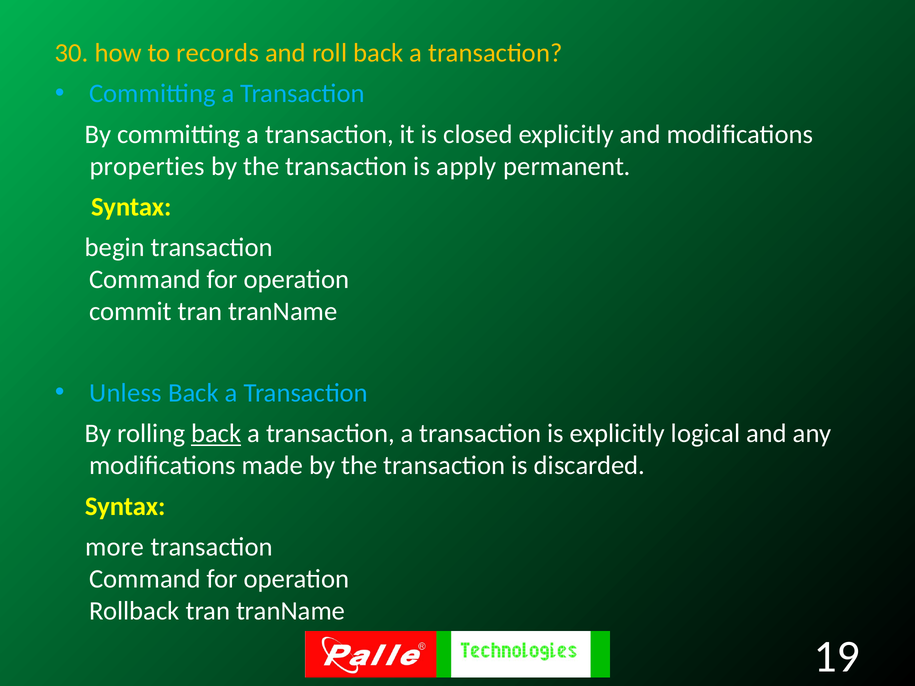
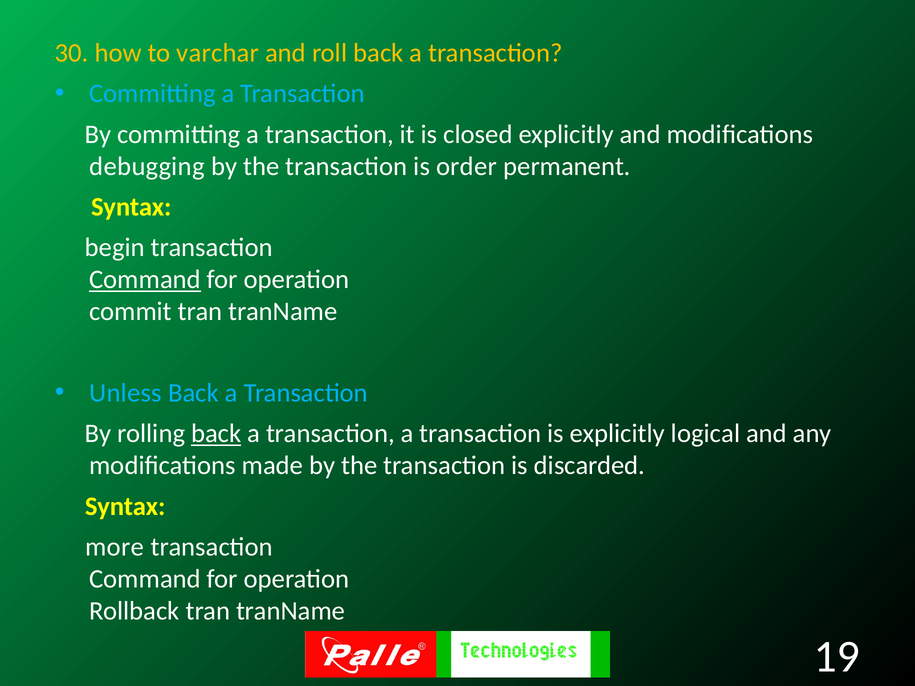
records: records -> varchar (218, 53)
properties: properties -> debugging (147, 166)
apply: apply -> order (467, 166)
Command underline: none -> present (145, 280)
